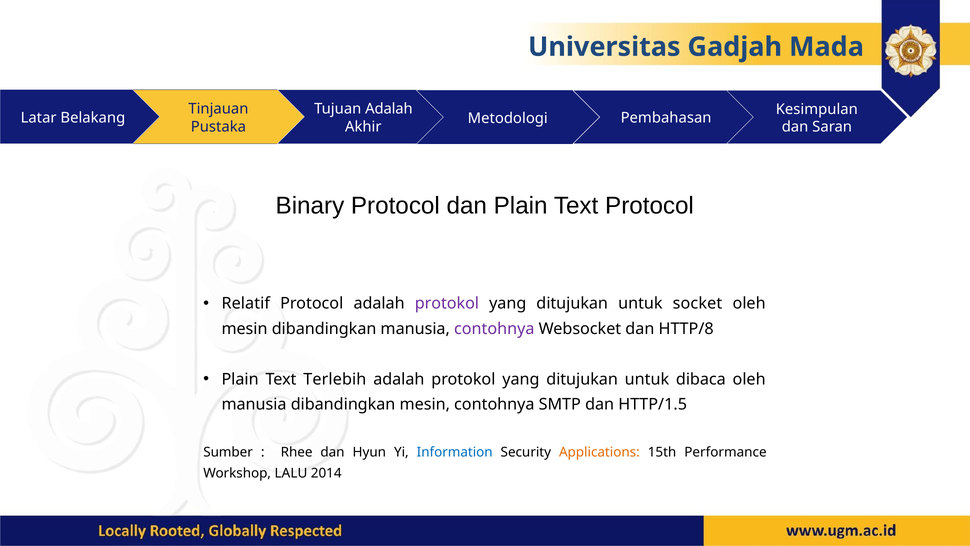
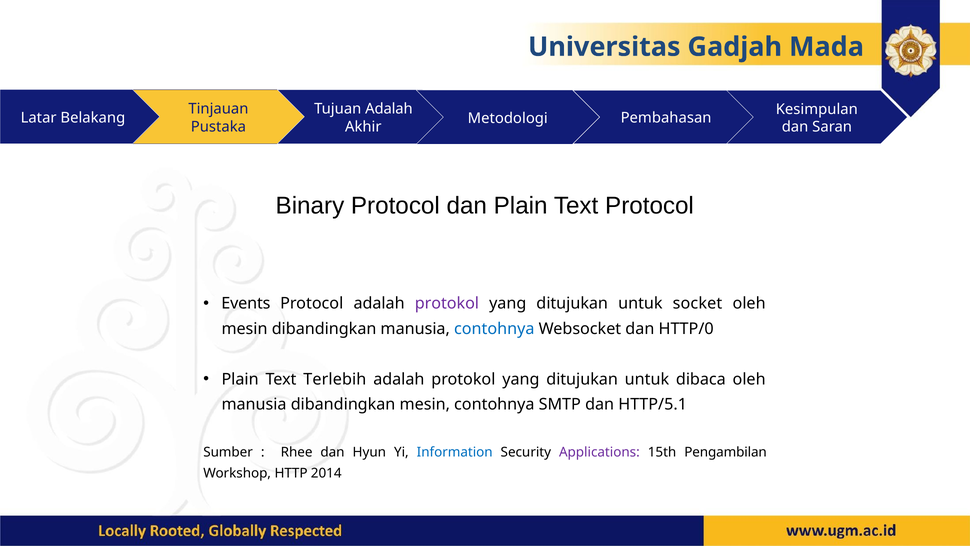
Relatif: Relatif -> Events (246, 303)
contohnya colour: purple -> blue (494, 329)
HTTP/8: HTTP/8 -> HTTP/0 (686, 329)
HTTP/1.5: HTTP/1.5 -> HTTP/5.1 (653, 404)
Applications colour: orange -> purple (599, 452)
Performance: Performance -> Pengambilan (726, 452)
LALU: LALU -> HTTP (291, 473)
